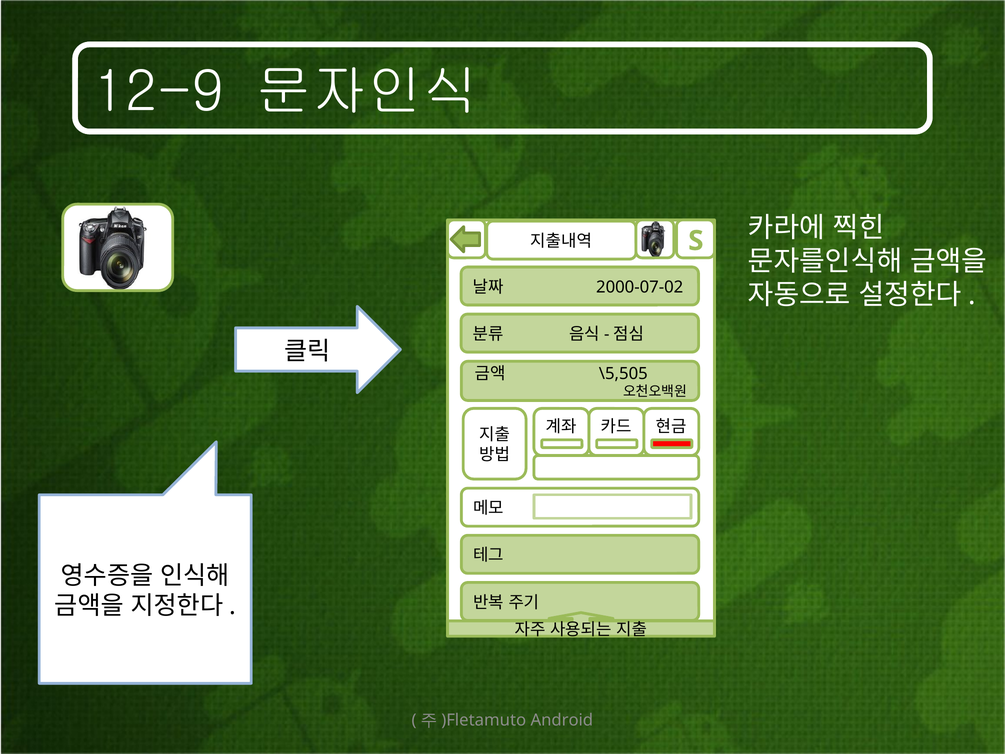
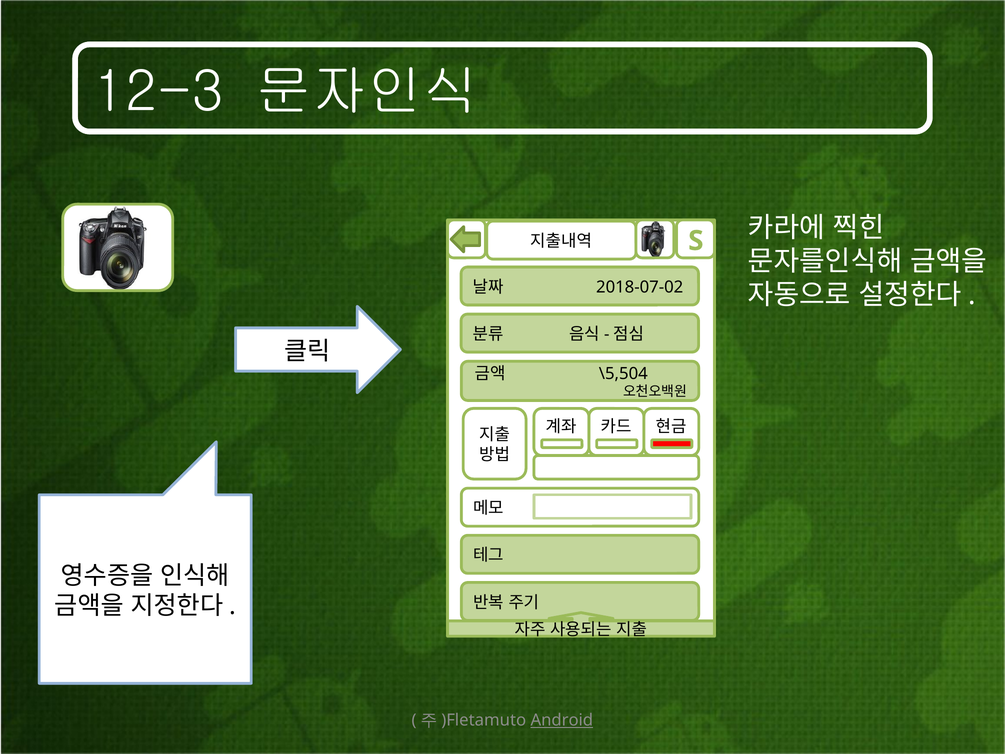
12-9: 12-9 -> 12-3 (159, 92)
2000-07-02: 2000-07-02 -> 2018-07-02 (640, 287)
\5,505: \5,505 -> \5,504 (623, 373)
Android underline: none -> present (562, 720)
